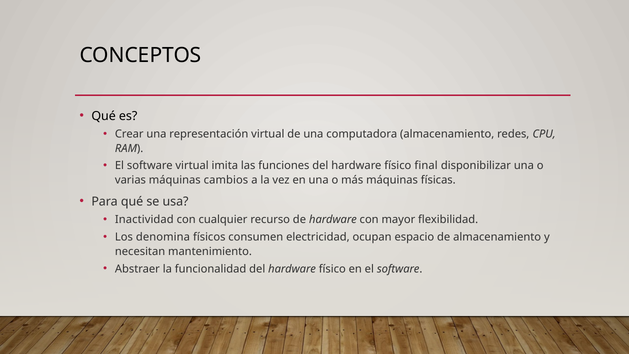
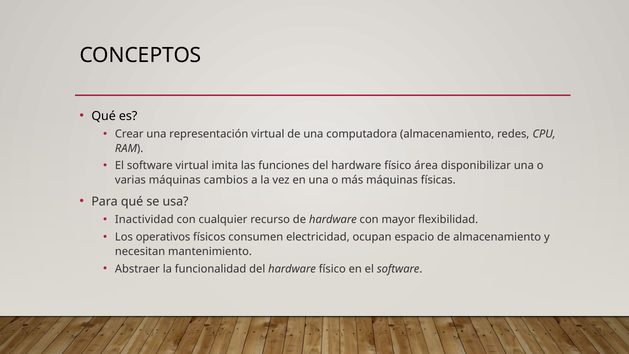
final: final -> área (426, 166)
denomina: denomina -> operativos (163, 237)
